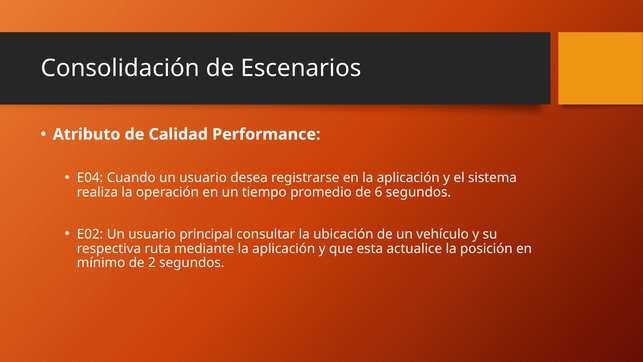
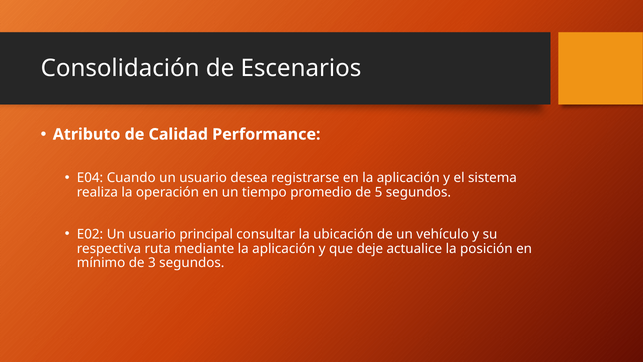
6: 6 -> 5 (378, 192)
esta: esta -> deje (370, 248)
2: 2 -> 3 (152, 263)
